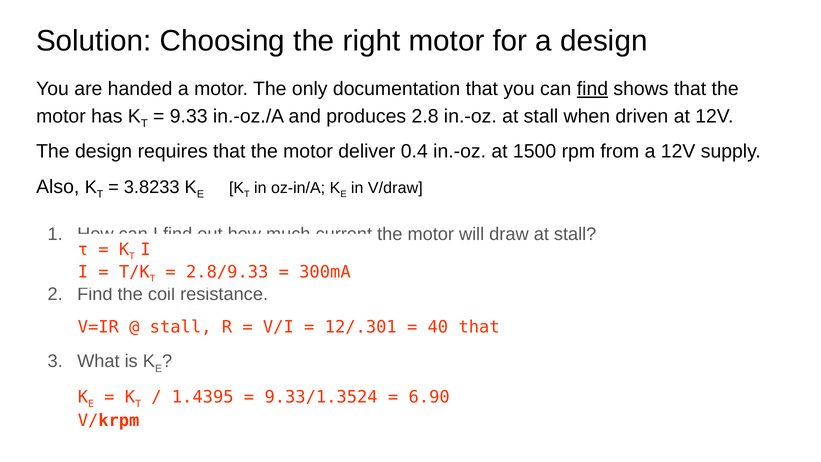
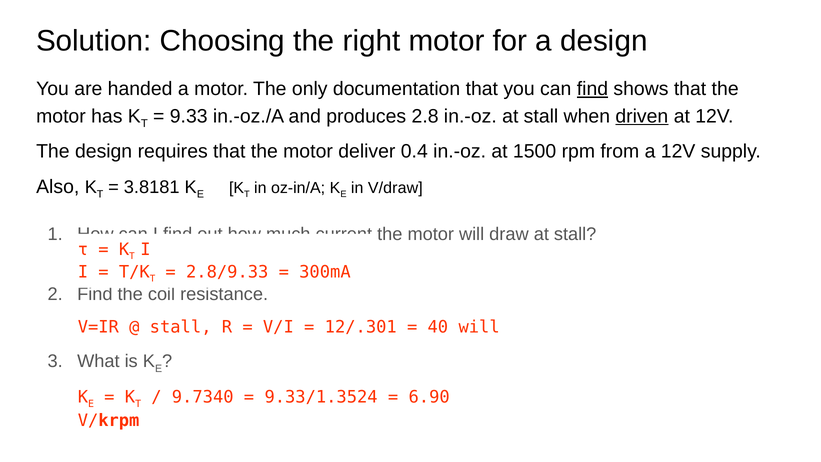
driven underline: none -> present (642, 116)
3.8233: 3.8233 -> 3.8181 (152, 187)
40 that: that -> will (479, 327)
1.4395: 1.4395 -> 9.7340 (203, 397)
